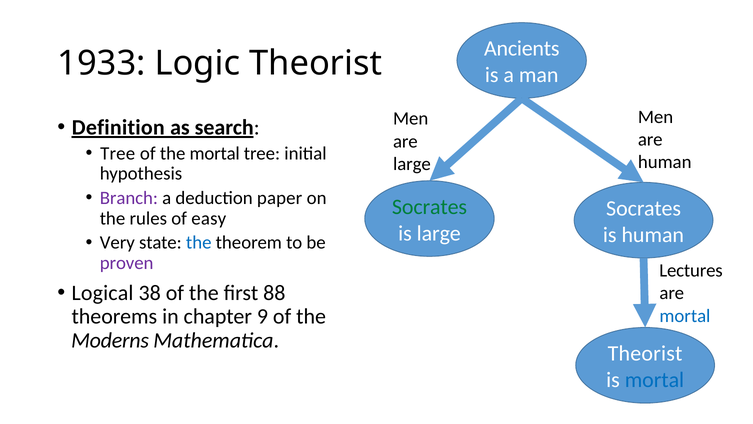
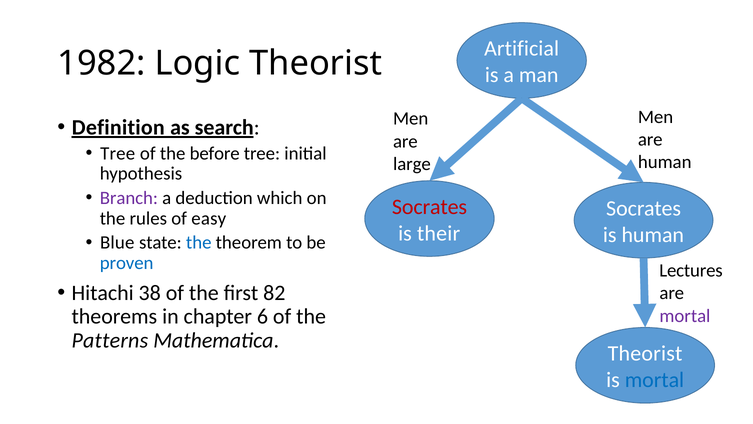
Ancients: Ancients -> Artificial (522, 49)
1933: 1933 -> 1982 (101, 63)
the mortal: mortal -> before (215, 153)
paper: paper -> which (280, 198)
Socrates colour: green -> red (430, 207)
is large: large -> their (439, 233)
Very: Very -> Blue (117, 242)
proven colour: purple -> blue (127, 263)
Logical: Logical -> Hitachi (103, 293)
88: 88 -> 82 (274, 293)
9: 9 -> 6 (263, 316)
mortal colour: blue -> purple (685, 316)
Moderns: Moderns -> Patterns (110, 340)
